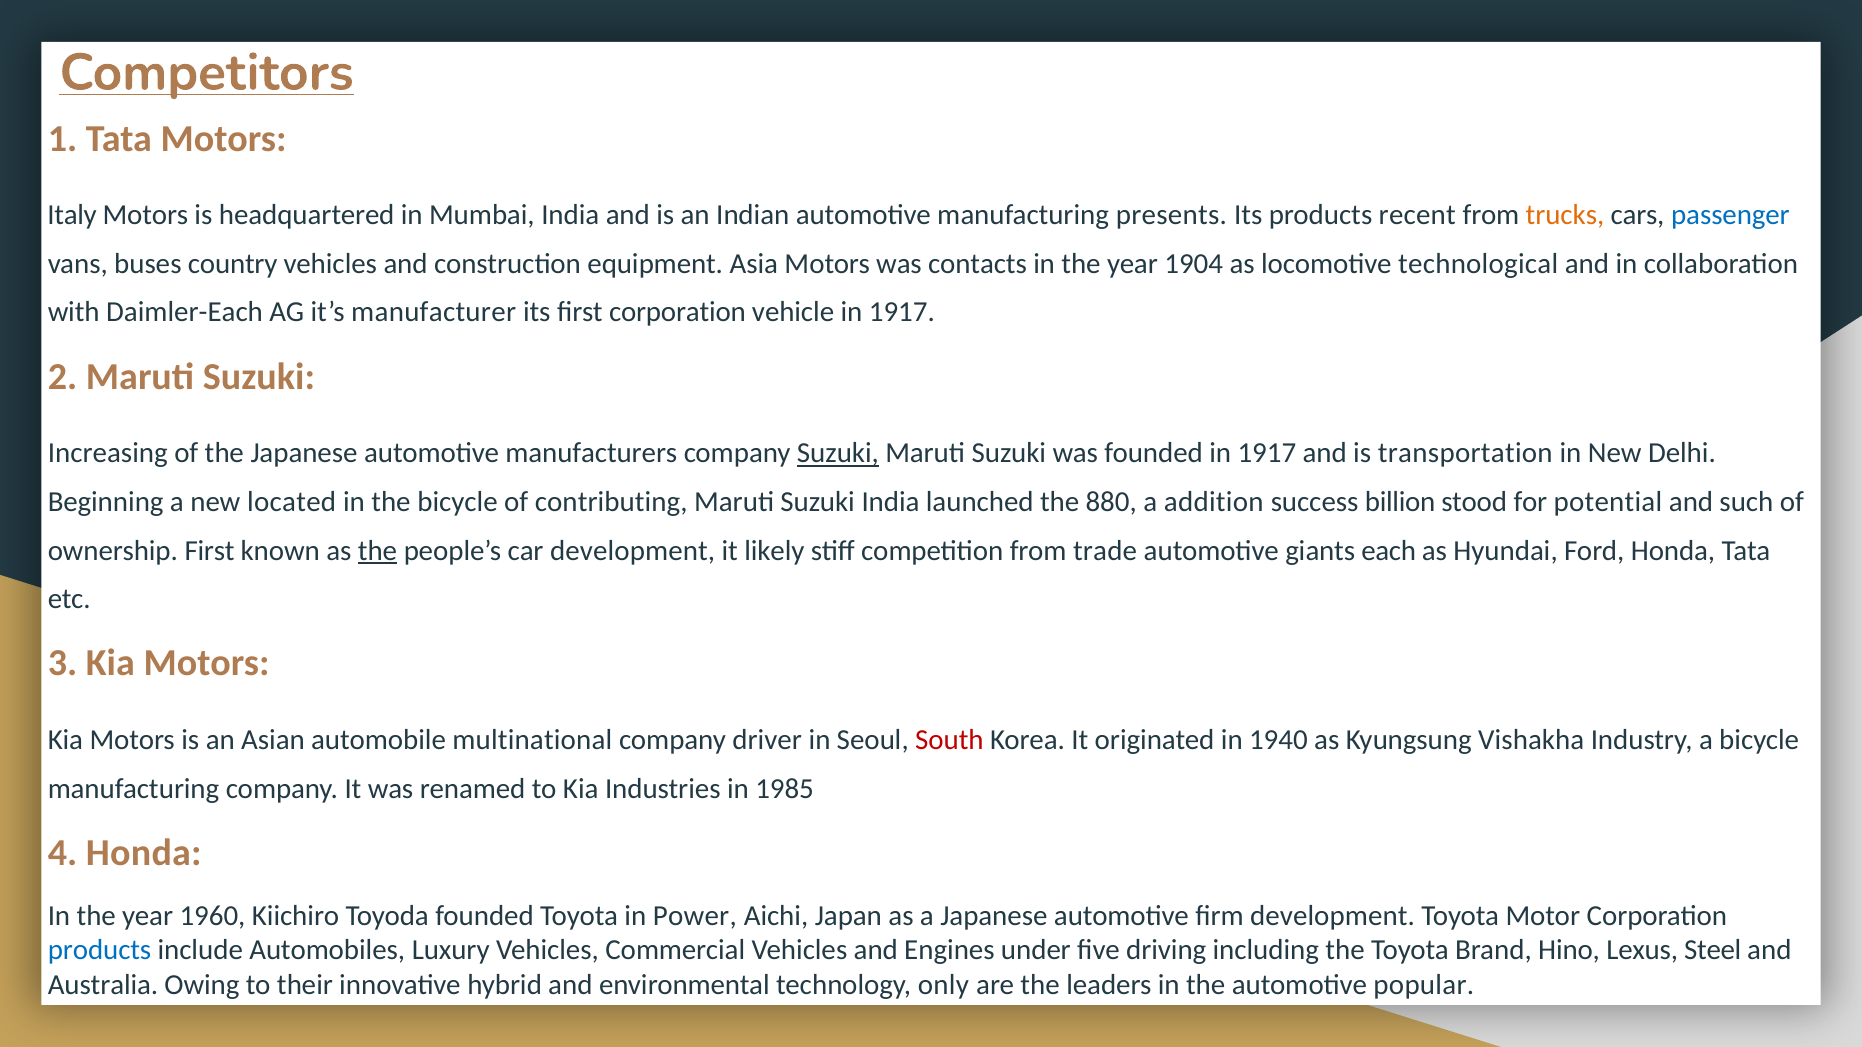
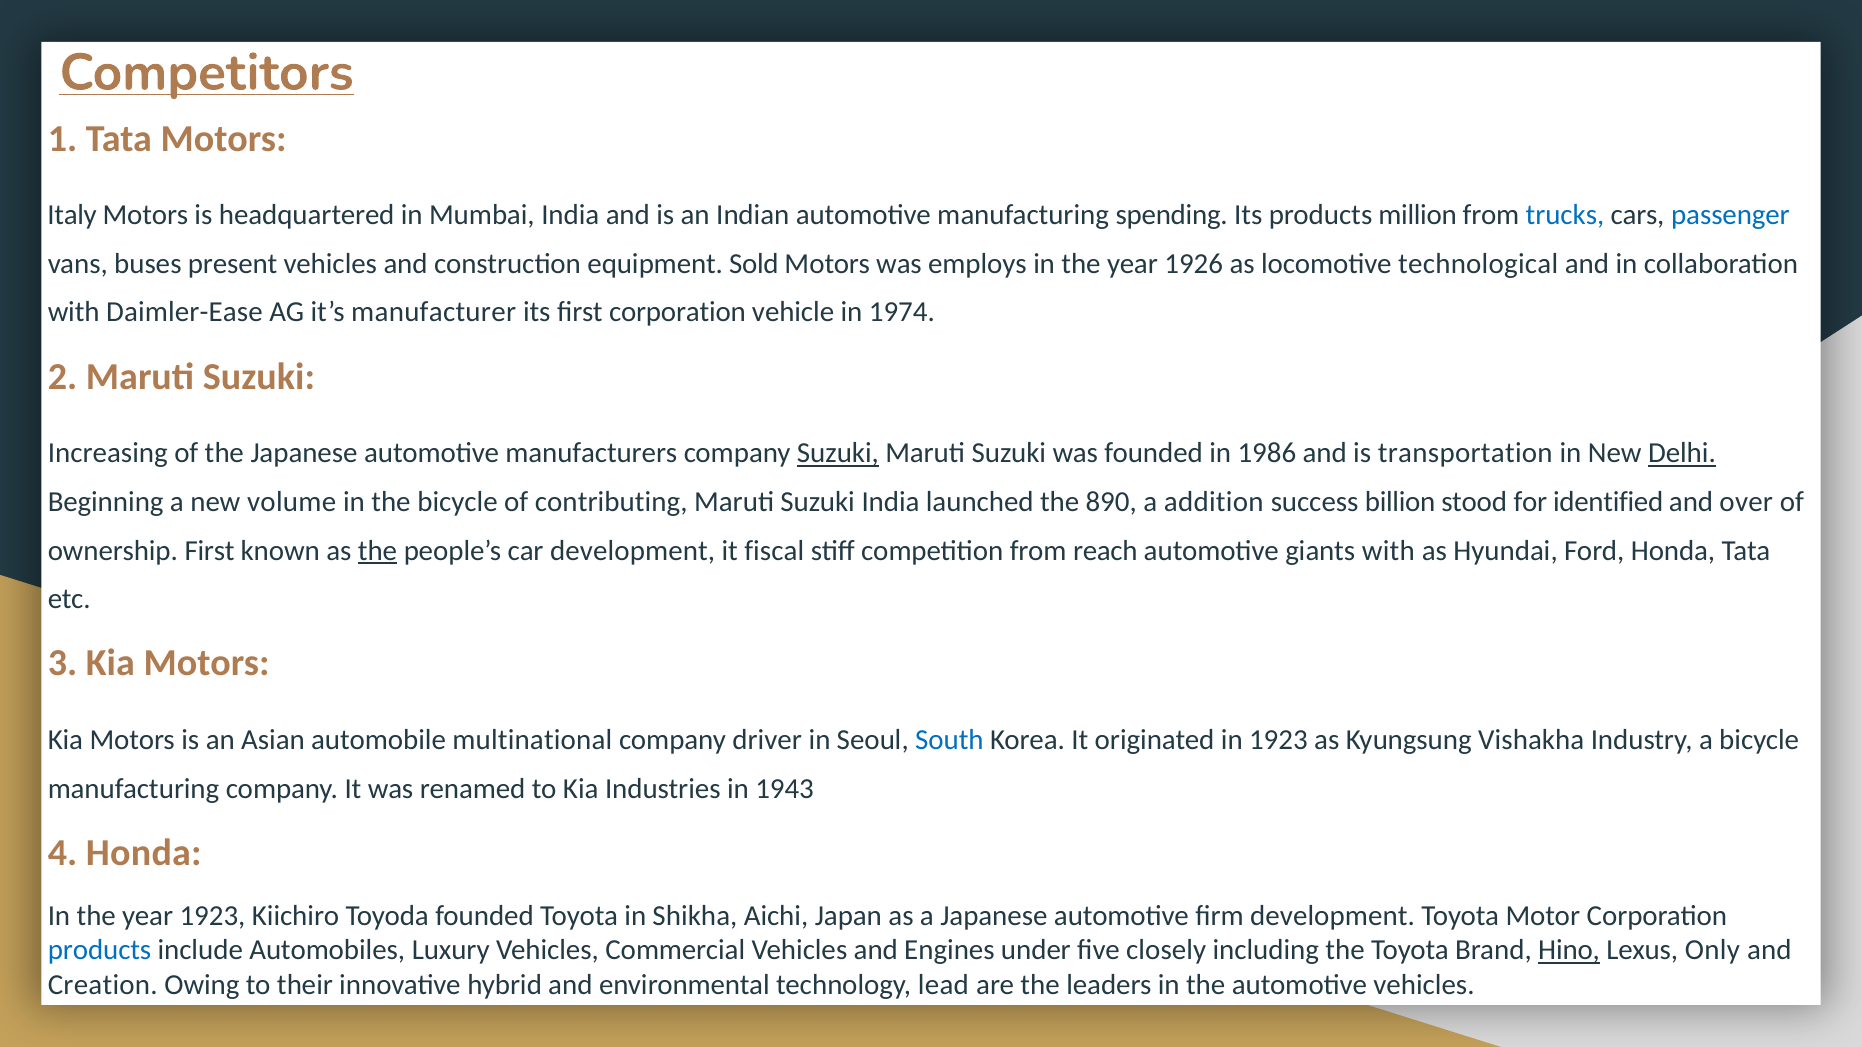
presents: presents -> spending (1172, 215)
recent: recent -> million (1418, 215)
trucks colour: orange -> blue (1565, 215)
country: country -> present (233, 264)
Asia: Asia -> Sold (754, 264)
contacts: contacts -> employs (977, 264)
1904: 1904 -> 1926 (1194, 264)
Daimler-Each: Daimler-Each -> Daimler-Ease (184, 313)
vehicle in 1917: 1917 -> 1974 (902, 313)
founded in 1917: 1917 -> 1986 (1267, 454)
Delhi underline: none -> present (1682, 454)
located: located -> volume (292, 502)
880: 880 -> 890 (1111, 502)
potential: potential -> identified (1608, 502)
such: such -> over (1746, 502)
likely: likely -> fiscal (774, 551)
trade: trade -> reach (1105, 551)
giants each: each -> with (1388, 551)
South colour: red -> blue (949, 740)
in 1940: 1940 -> 1923 (1278, 740)
1985: 1985 -> 1943 (785, 789)
year 1960: 1960 -> 1923 (212, 916)
Power: Power -> Shikha (695, 916)
driving: driving -> closely (1166, 951)
Hino underline: none -> present (1569, 951)
Steel: Steel -> Only (1712, 951)
Australia: Australia -> Creation (103, 986)
only: only -> lead (943, 986)
automotive popular: popular -> vehicles (1424, 986)
